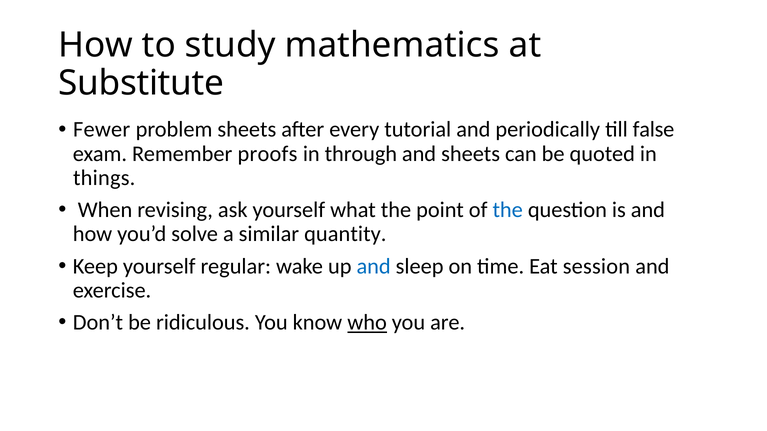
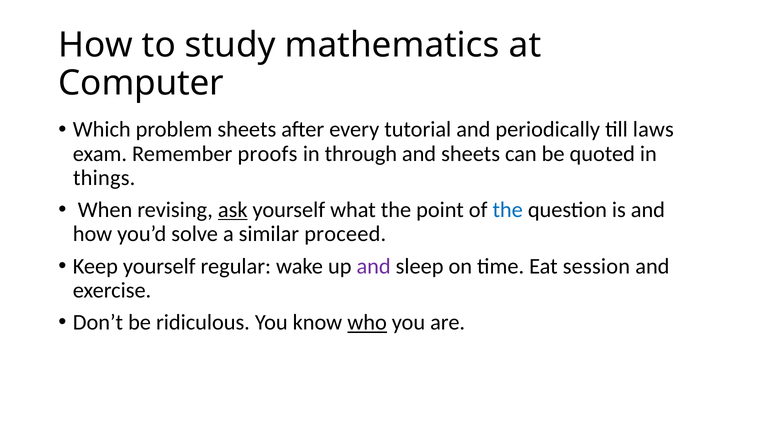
Substitute: Substitute -> Computer (141, 83)
Fewer: Fewer -> Which (102, 130)
false: false -> laws (653, 130)
ask underline: none -> present (233, 210)
quantity: quantity -> proceed (345, 234)
and colour: blue -> purple (374, 266)
